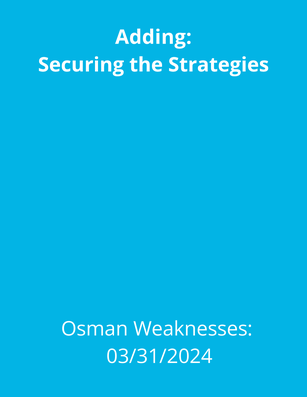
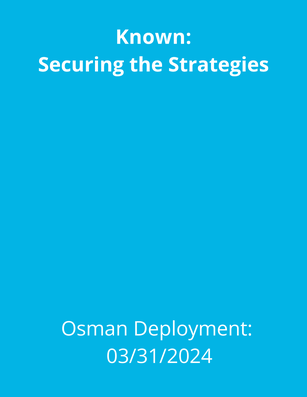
Adding: Adding -> Known (153, 37)
Weaknesses: Weaknesses -> Deployment (193, 329)
